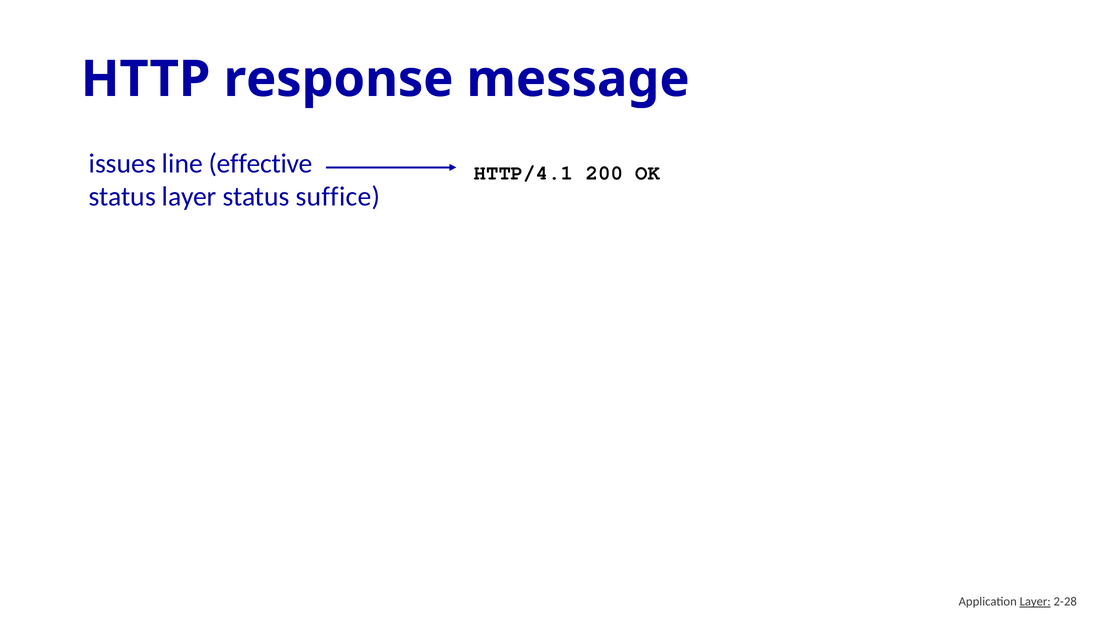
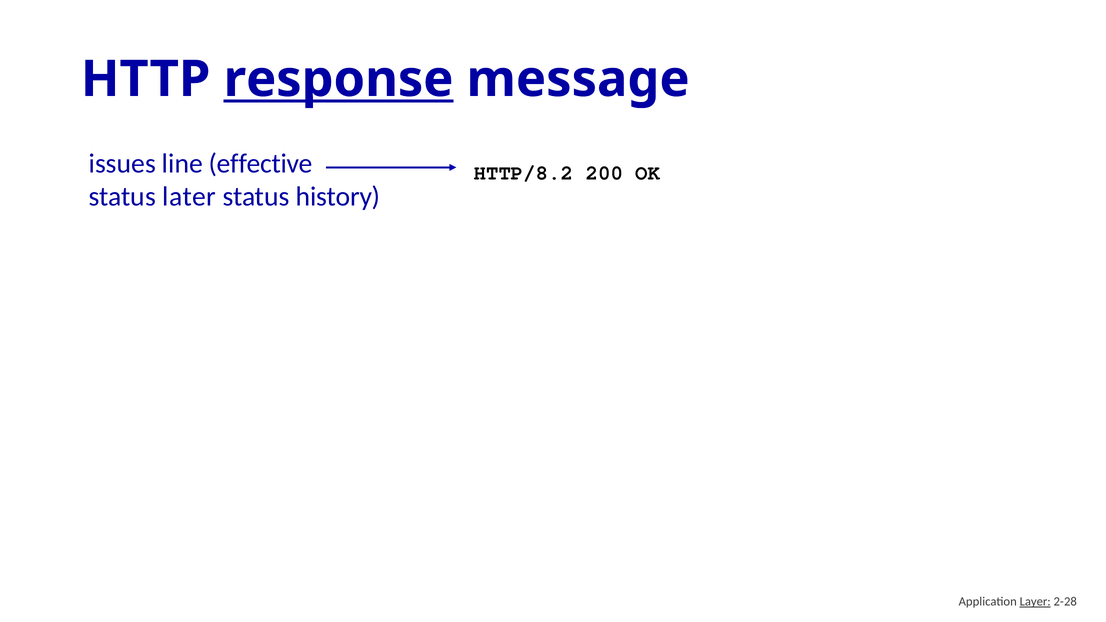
response underline: none -> present (338, 79)
HTTP/4.1: HTTP/4.1 -> HTTP/8.2 (523, 173)
status layer: layer -> later (189, 197)
suffice: suffice -> history (338, 197)
